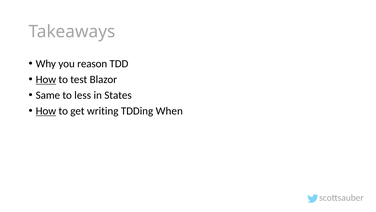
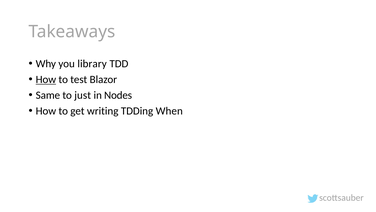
reason: reason -> library (92, 64)
less: less -> just (83, 95)
States: States -> Nodes (118, 95)
How underline: present -> none (46, 111)
